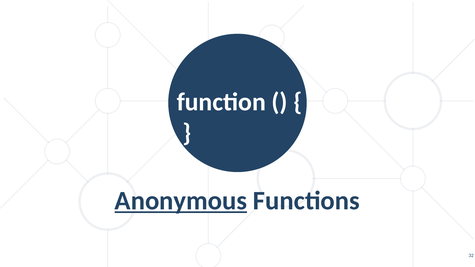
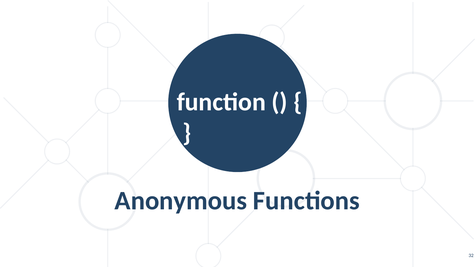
Anonymous underline: present -> none (181, 201)
